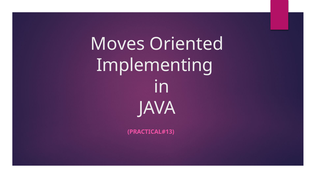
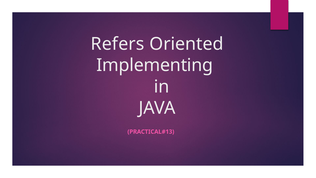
Moves: Moves -> Refers (118, 44)
